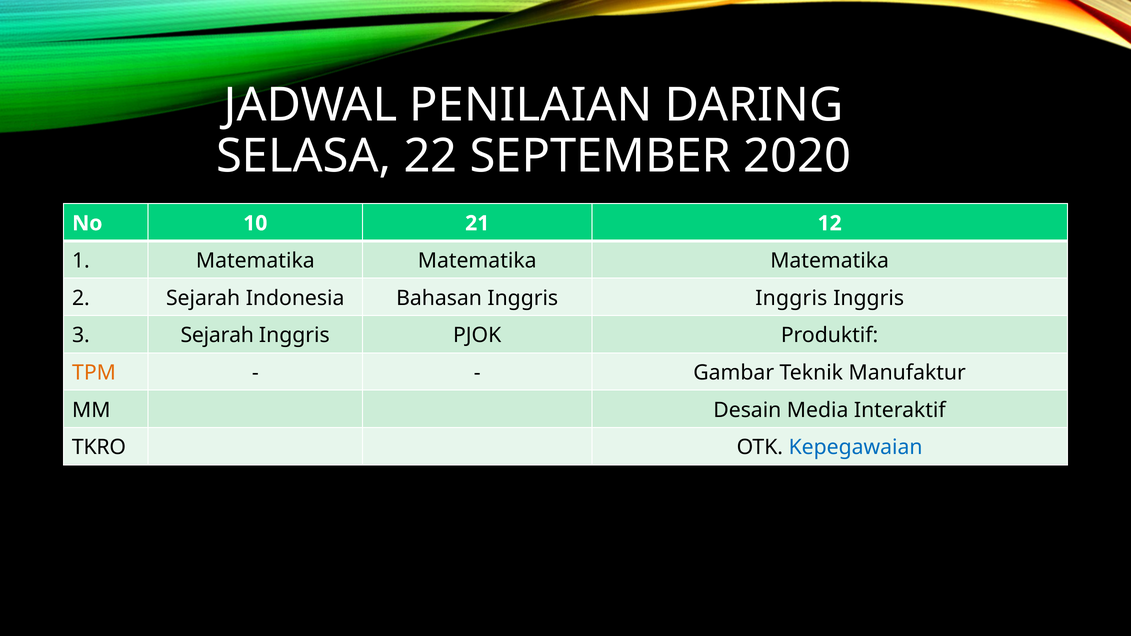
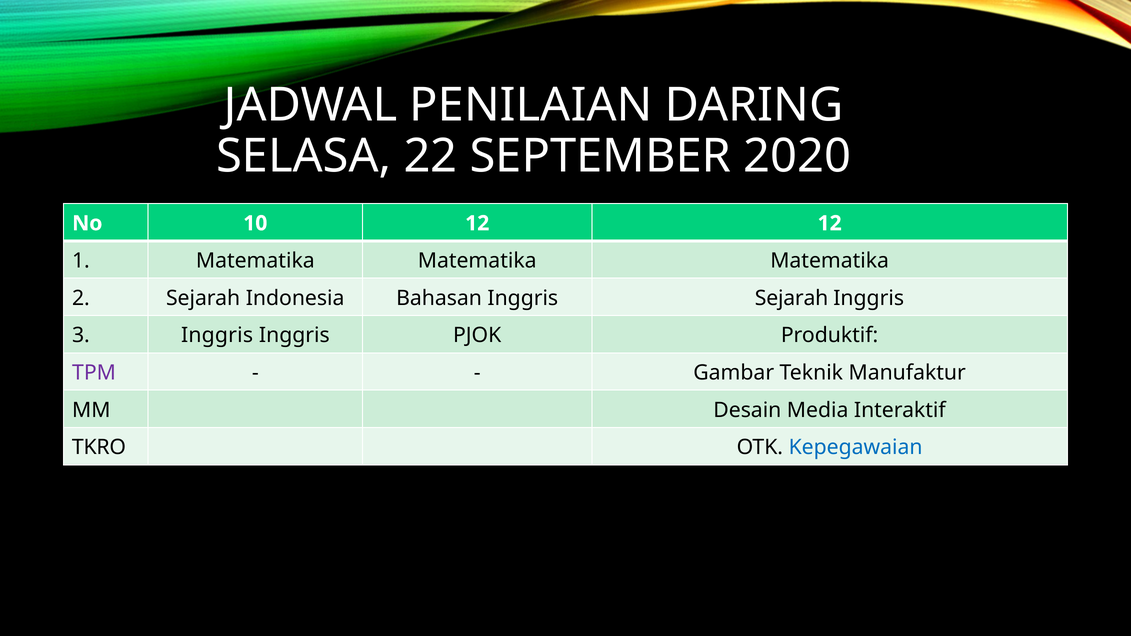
10 21: 21 -> 12 (477, 223)
Bahasan Inggris Inggris: Inggris -> Sejarah (792, 298)
3 Sejarah: Sejarah -> Inggris (217, 335)
TPM colour: orange -> purple (94, 373)
